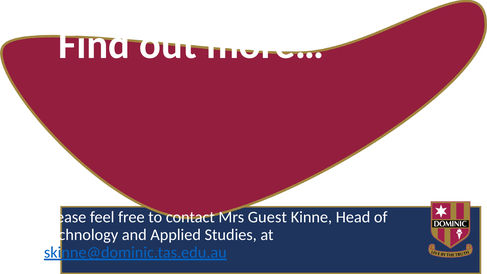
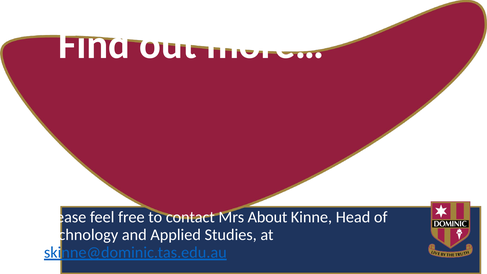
Guest: Guest -> About (268, 217)
